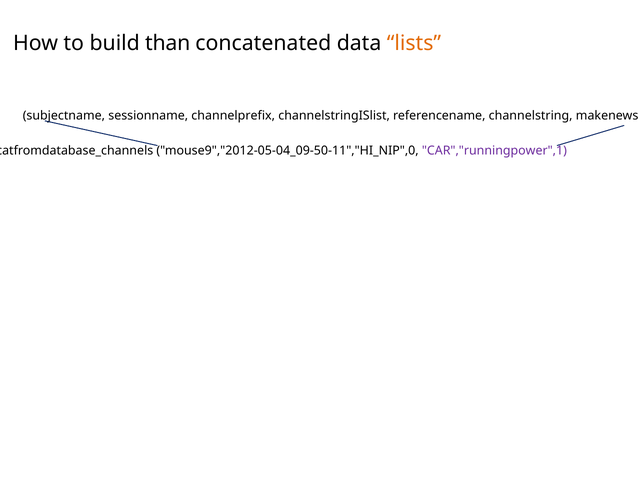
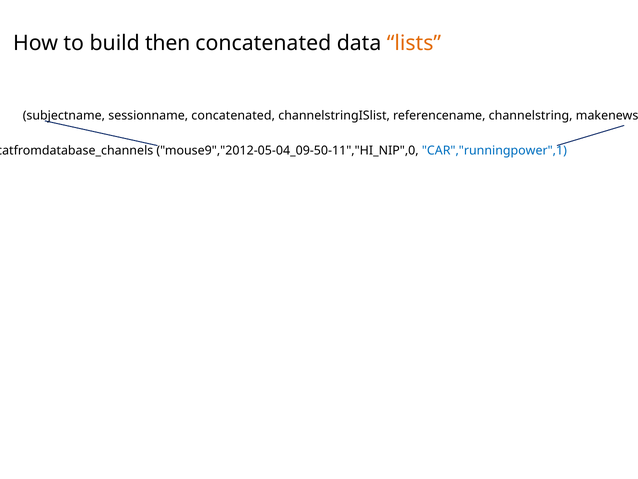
than: than -> then (168, 43)
sessionname channelprefix: channelprefix -> concatenated (233, 115)
CAR","runningpower",1 colour: purple -> blue (494, 151)
